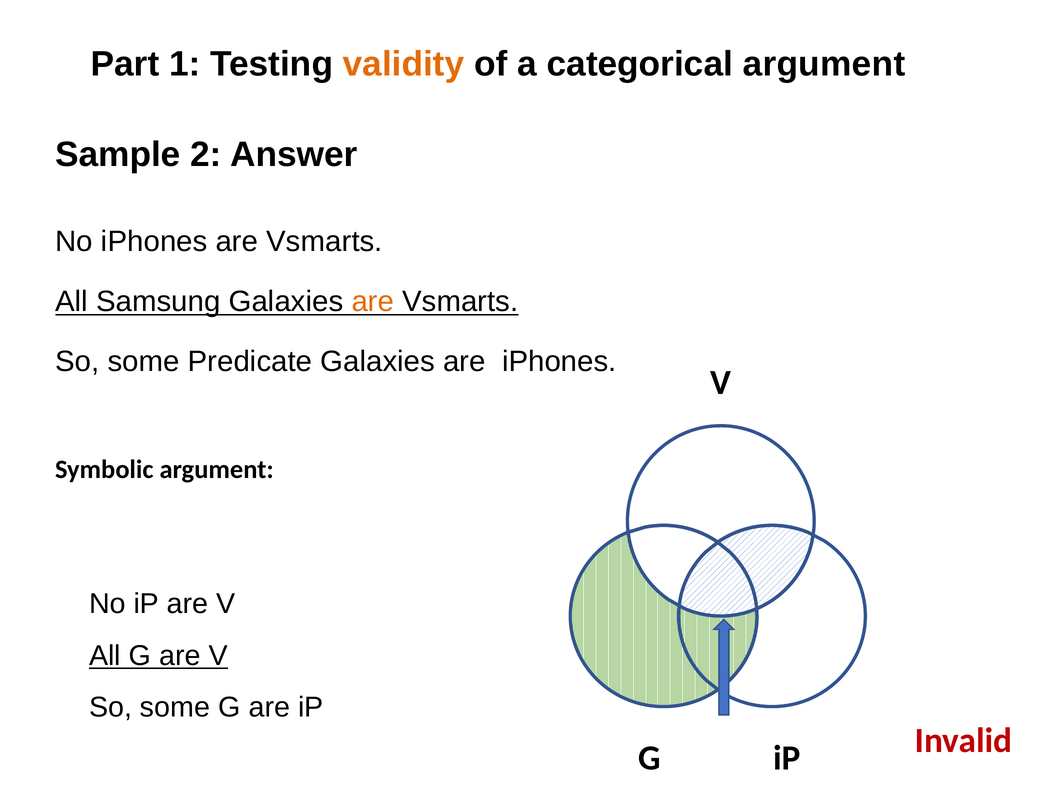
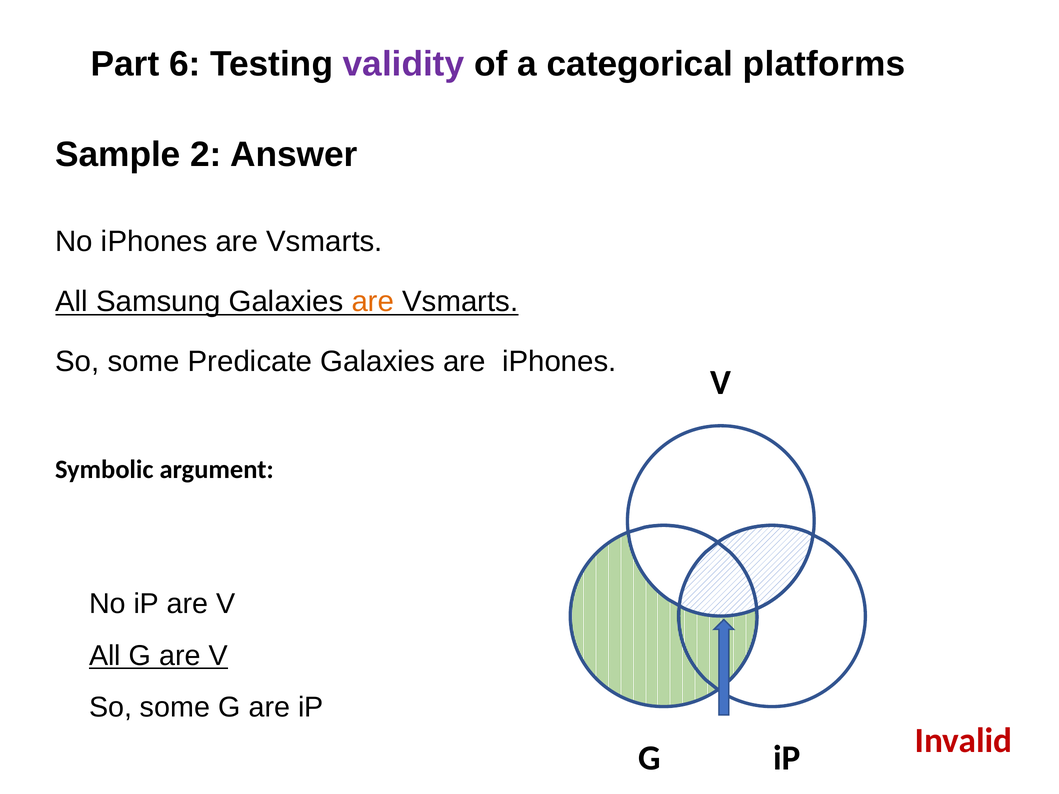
1: 1 -> 6 (185, 64)
validity colour: orange -> purple (404, 64)
categorical argument: argument -> platforms (824, 64)
